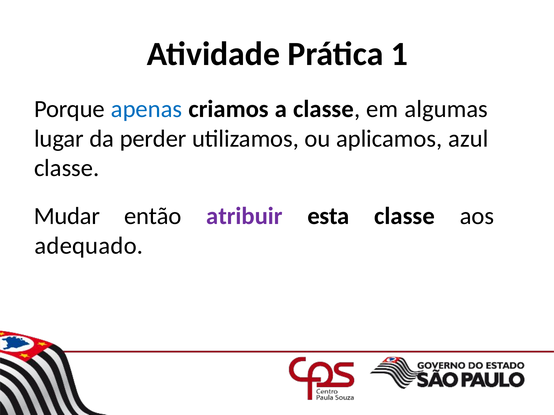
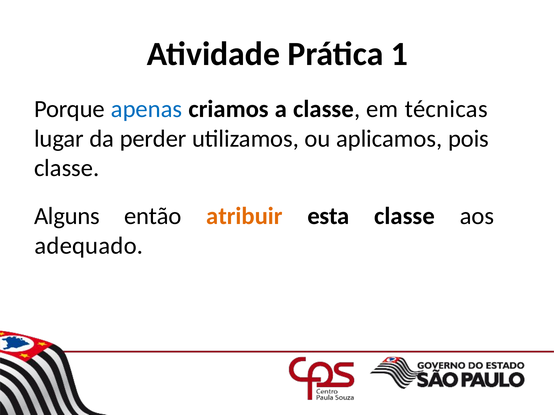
algumas: algumas -> técnicas (446, 109)
azul: azul -> pois (468, 139)
Mudar: Mudar -> Alguns (67, 216)
atribuir colour: purple -> orange (244, 216)
